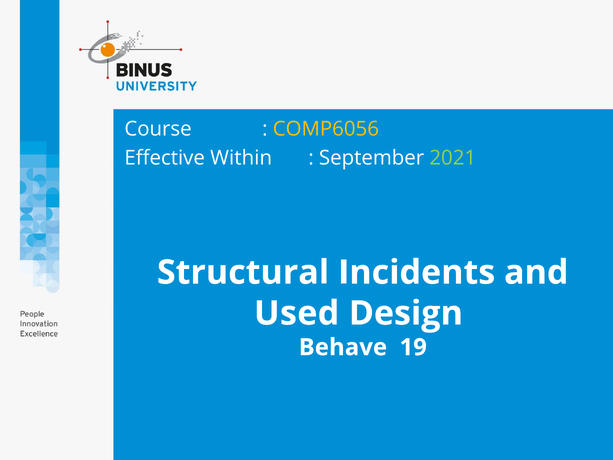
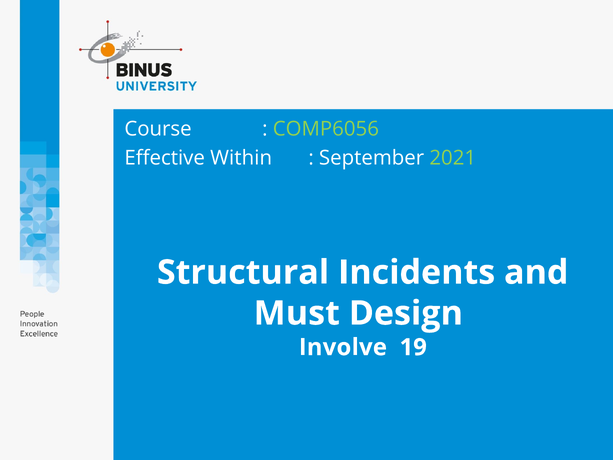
COMP6056 colour: yellow -> light green (326, 129)
Used: Used -> Must (297, 313)
Behave: Behave -> Involve (343, 347)
